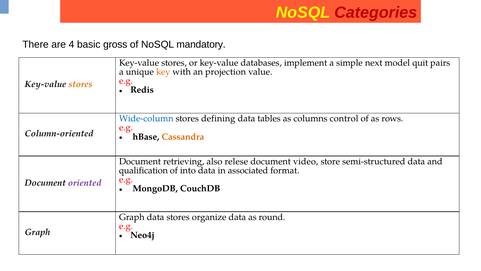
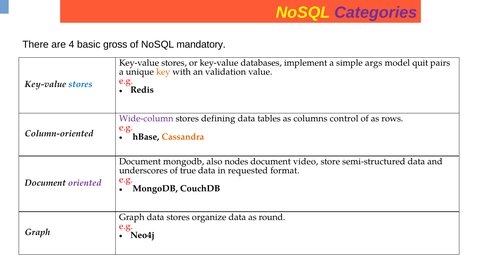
Categories colour: red -> purple (376, 13)
next: next -> args (374, 63)
projection: projection -> validation (226, 72)
stores colour: orange -> blue (80, 84)
Wide-column colour: blue -> purple (146, 118)
Document retrieving: retrieving -> mongodb (184, 161)
relese: relese -> nodes (236, 161)
qualification: qualification -> underscores (143, 170)
into: into -> true (188, 170)
associated: associated -> requested (248, 170)
